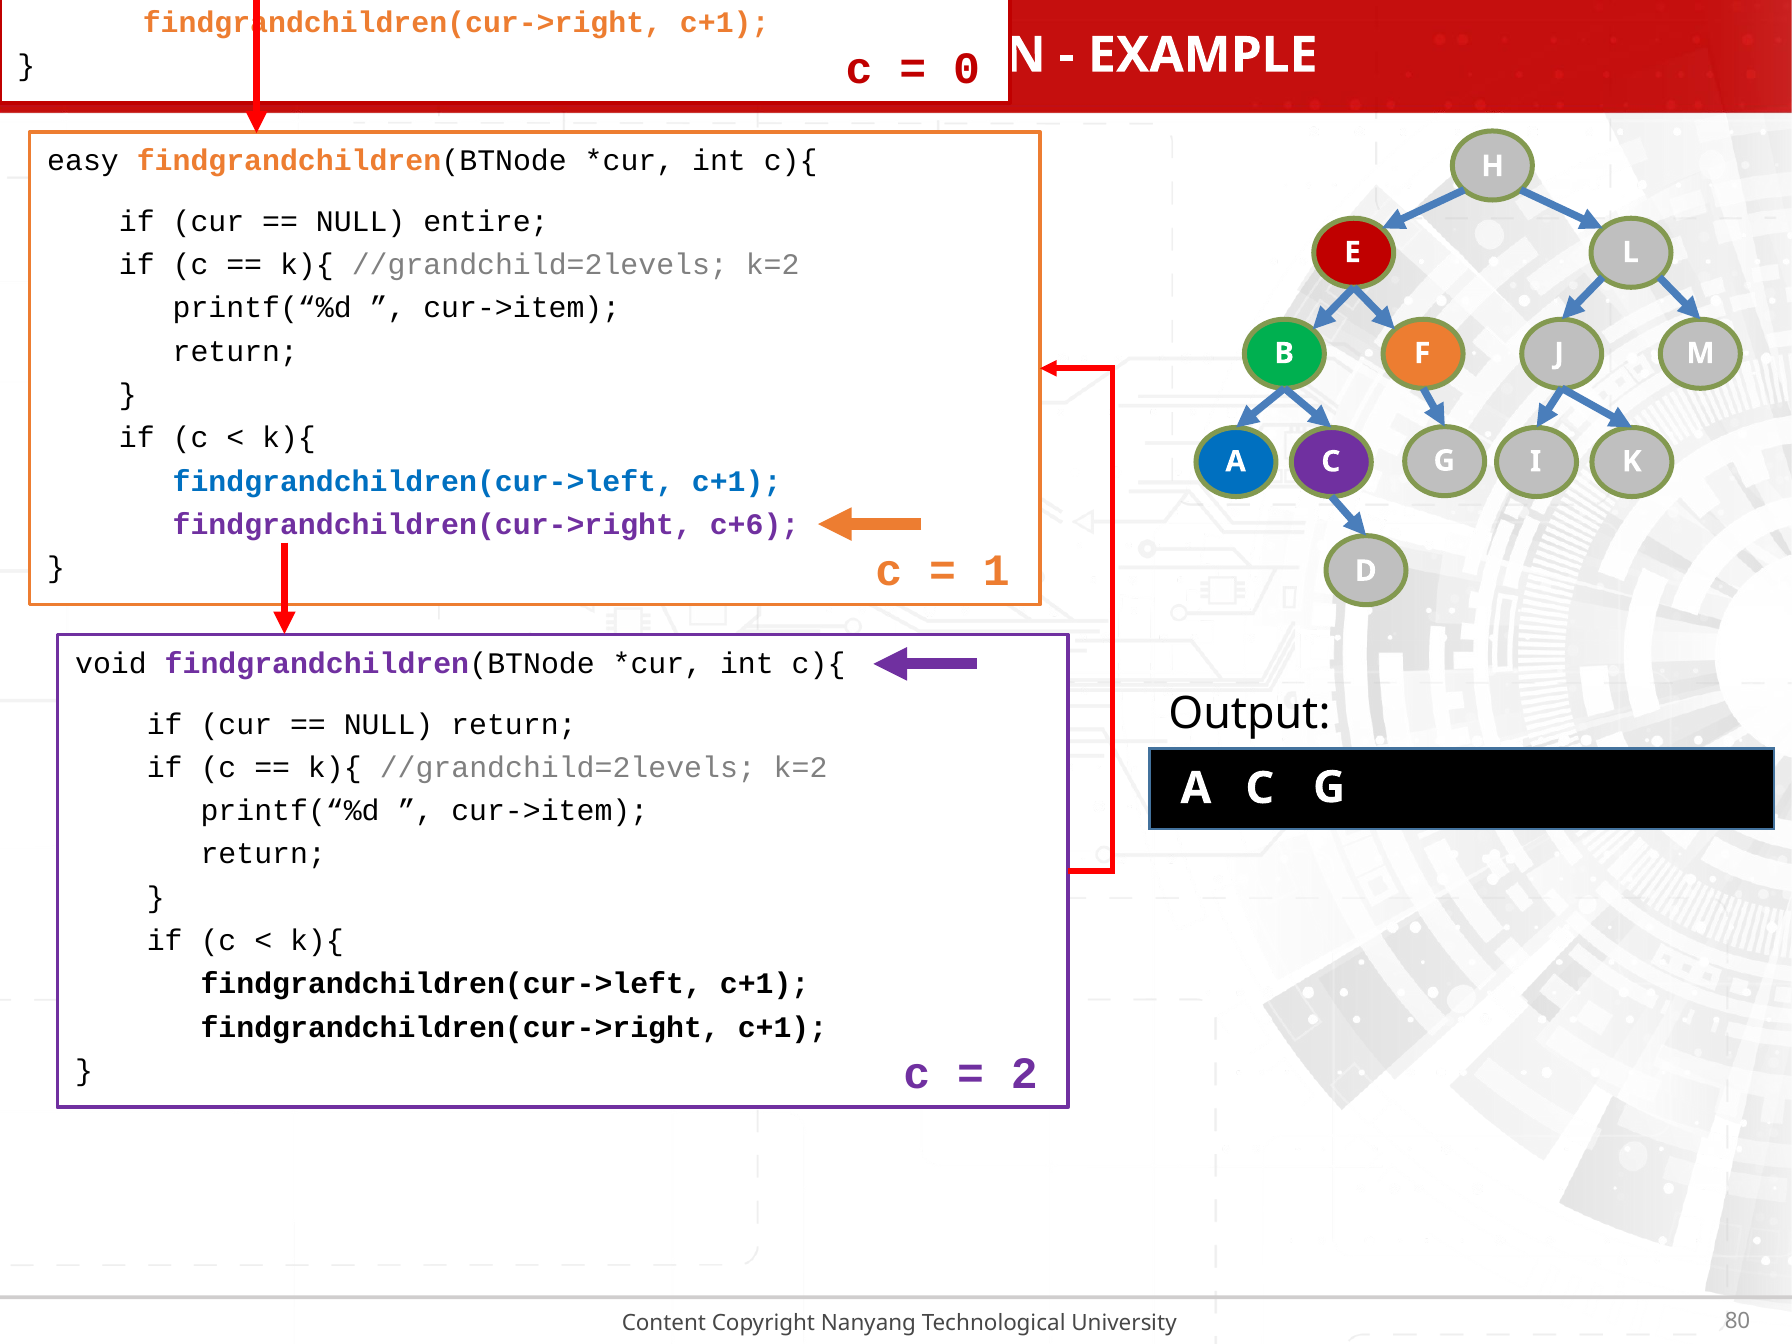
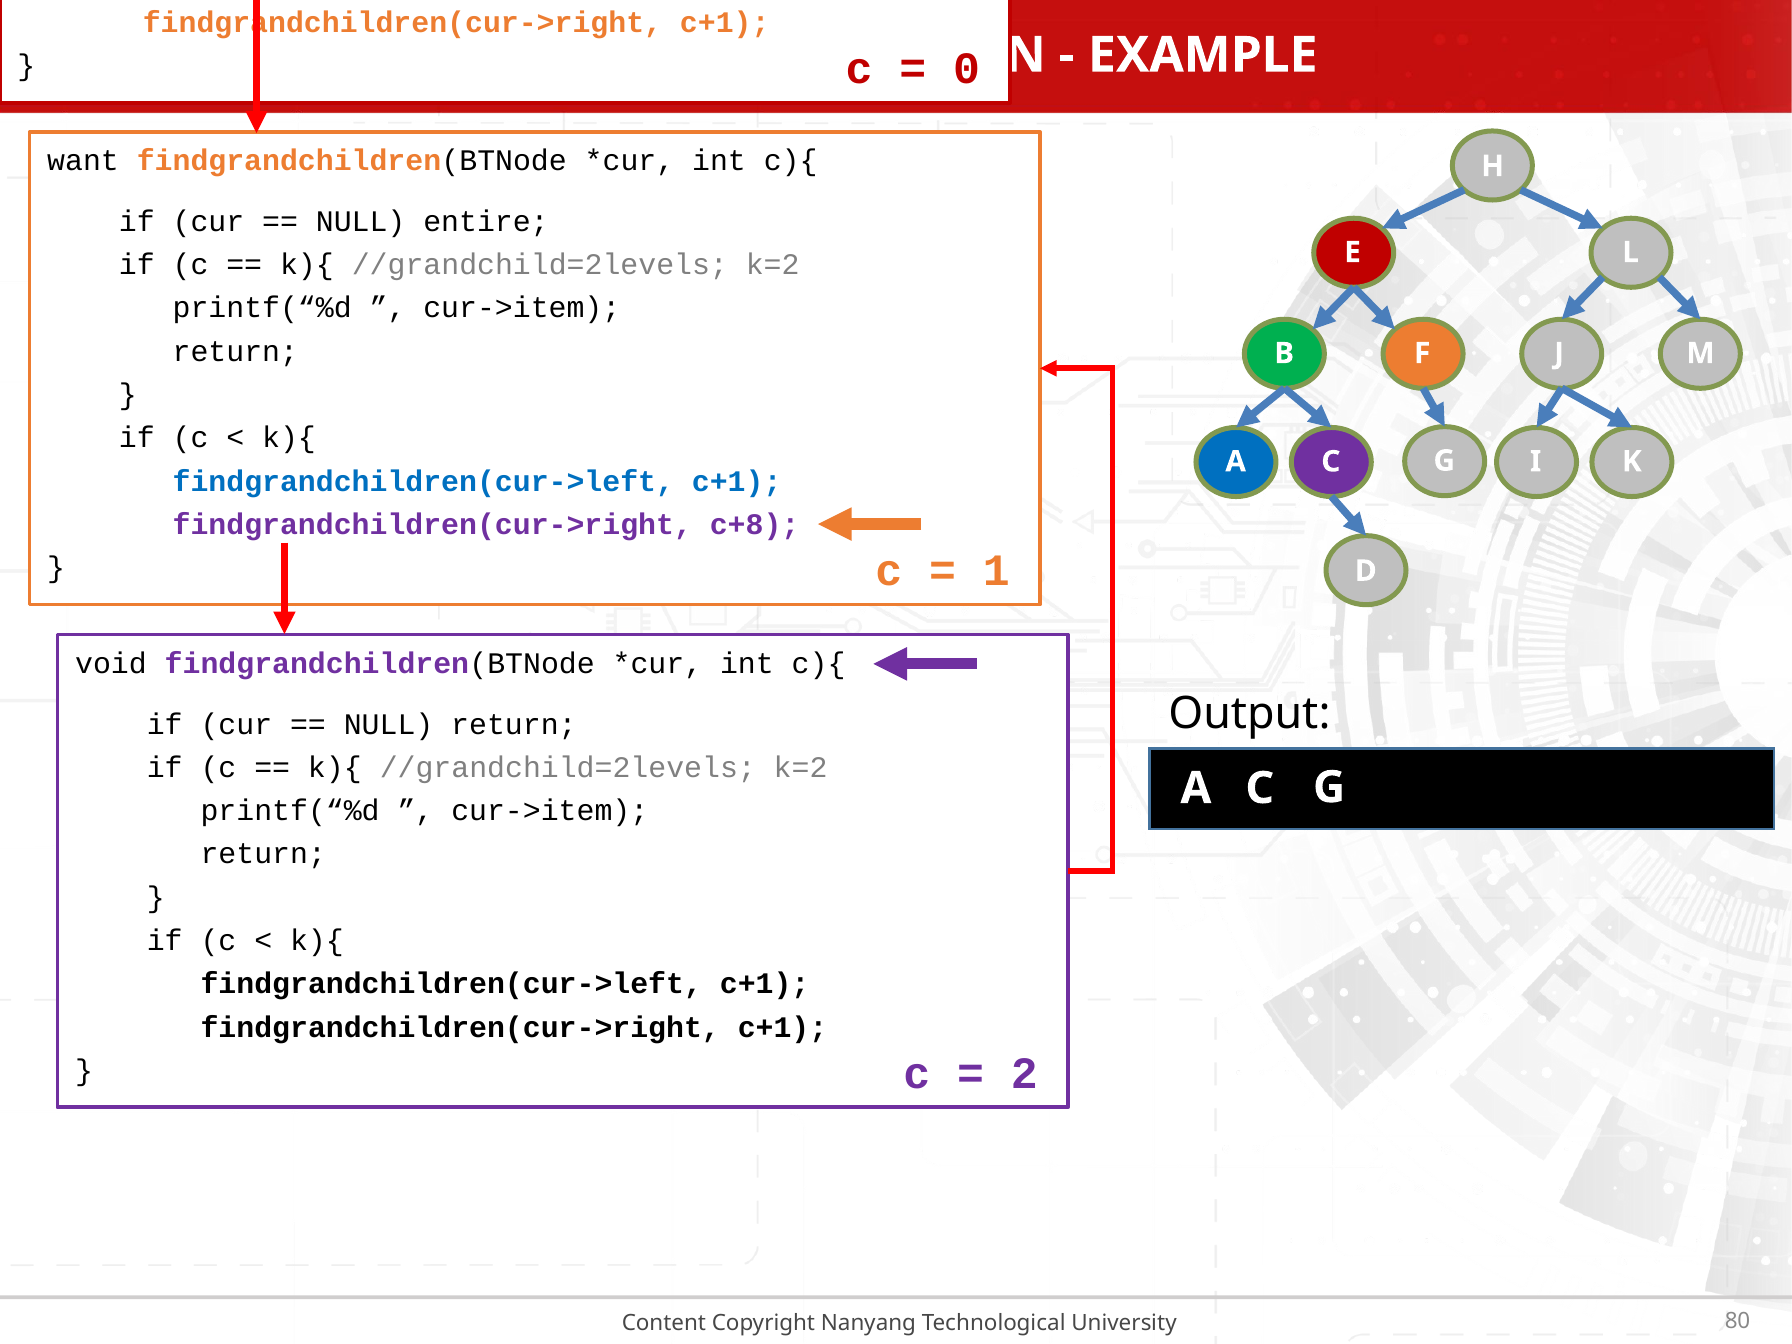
easy: easy -> want (83, 161)
c+6: c+6 -> c+8 (755, 525)
